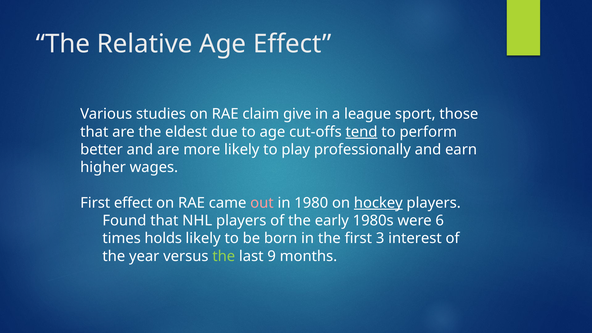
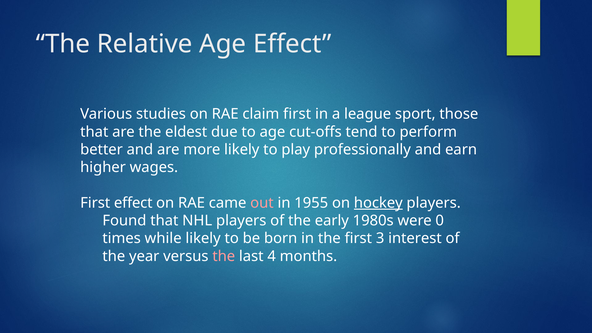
claim give: give -> first (297, 114)
tend underline: present -> none (362, 132)
1980: 1980 -> 1955 (311, 203)
6: 6 -> 0 (440, 221)
holds: holds -> while (163, 238)
the colour: light green -> pink (224, 256)
9: 9 -> 4 (272, 256)
